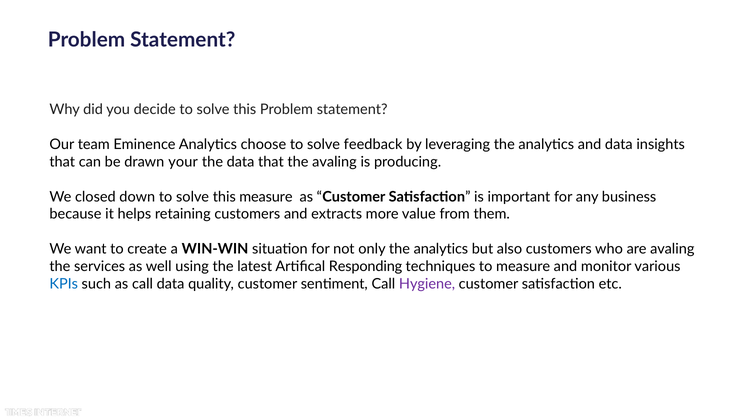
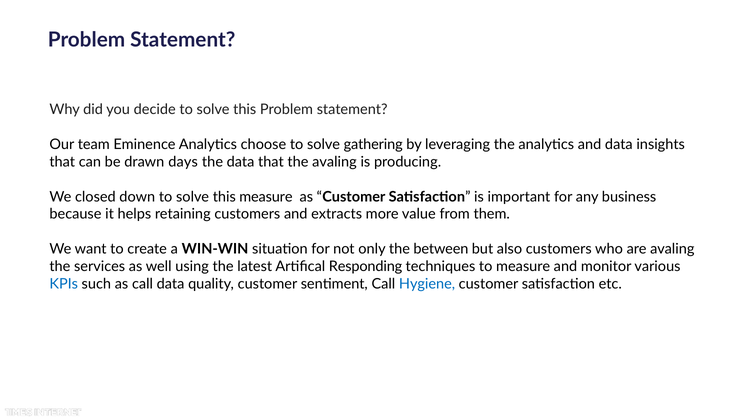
feedback: feedback -> gathering (373, 144)
your: your -> days (183, 162)
only the analytics: analytics -> between (441, 249)
Hygiene colour: purple -> blue (427, 284)
